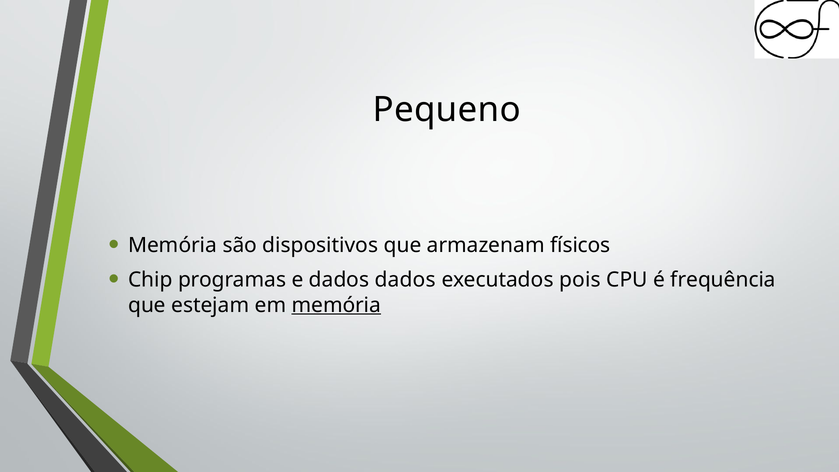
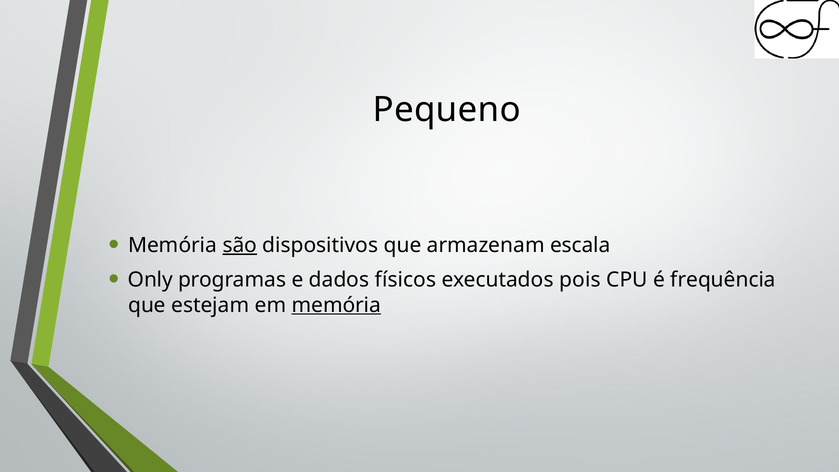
são underline: none -> present (240, 245)
físicos: físicos -> escala (580, 245)
Chip: Chip -> Only (150, 280)
dados dados: dados -> físicos (405, 280)
